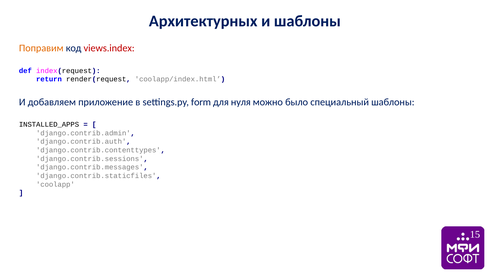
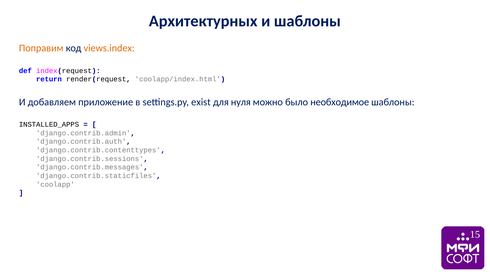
views.index colour: red -> orange (109, 48)
form: form -> exist (201, 102)
специальный: специальный -> необходимое (340, 102)
